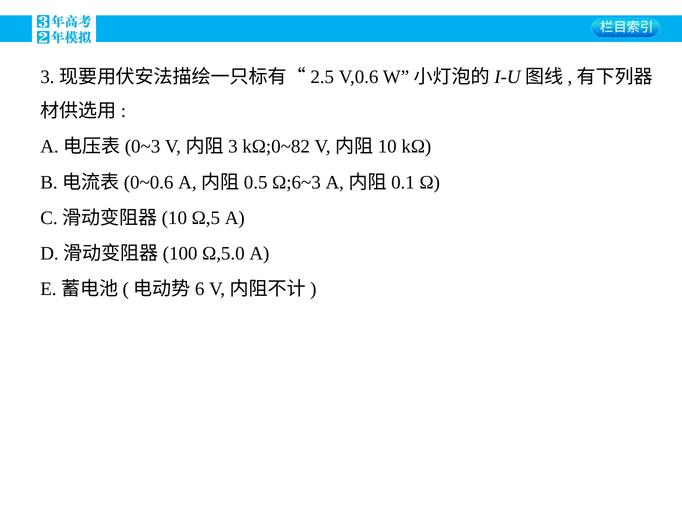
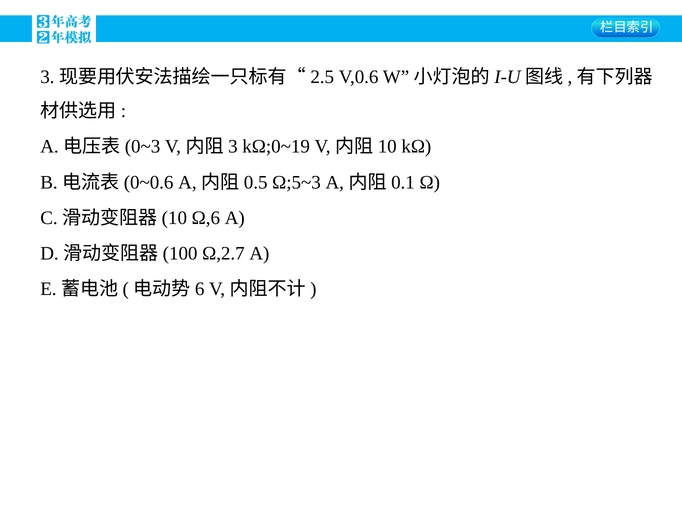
kΩ;0~82: kΩ;0~82 -> kΩ;0~19 (276, 147)
Ω;6~3: Ω;6~3 -> Ω;5~3 (297, 182)
Ω,5: Ω,5 -> Ω,6 (206, 218)
Ω,5.0: Ω,5.0 -> Ω,2.7 (223, 254)
